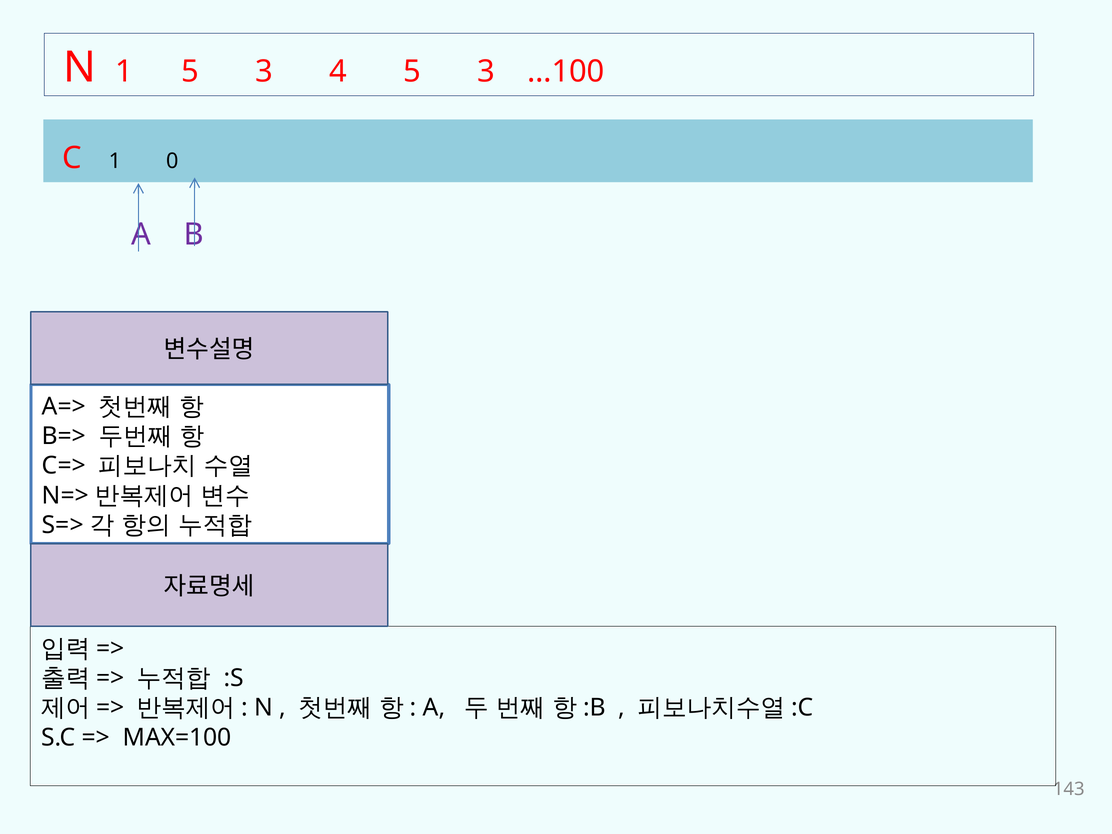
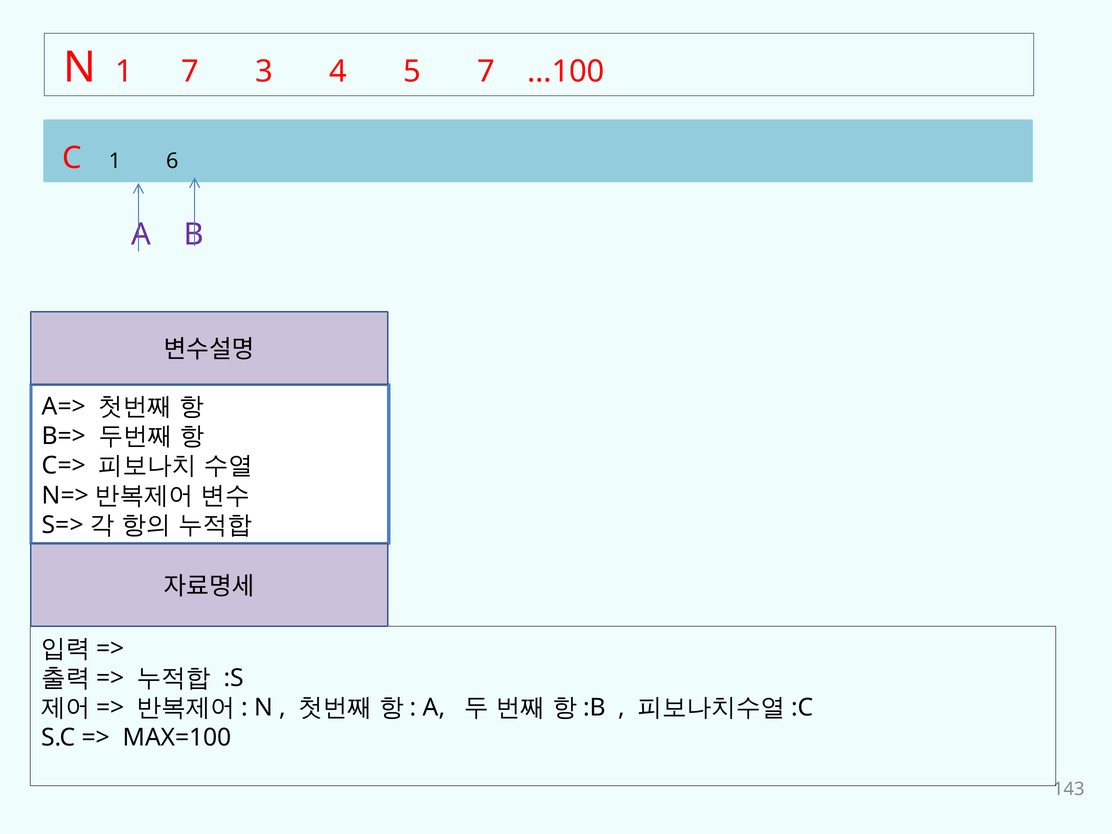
1 5: 5 -> 7 (190, 72)
4 5 3: 3 -> 7 (486, 72)
0: 0 -> 6 (172, 161)
